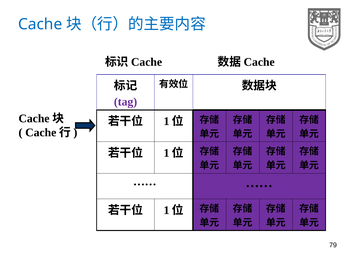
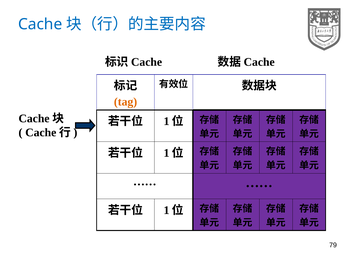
tag colour: purple -> orange (126, 102)
